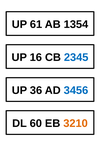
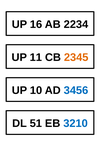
61: 61 -> 16 (36, 24)
1354: 1354 -> 2234 (76, 24)
16: 16 -> 11 (36, 57)
2345 colour: blue -> orange (76, 57)
36: 36 -> 10 (36, 90)
60: 60 -> 51 (36, 123)
3210 colour: orange -> blue (76, 123)
